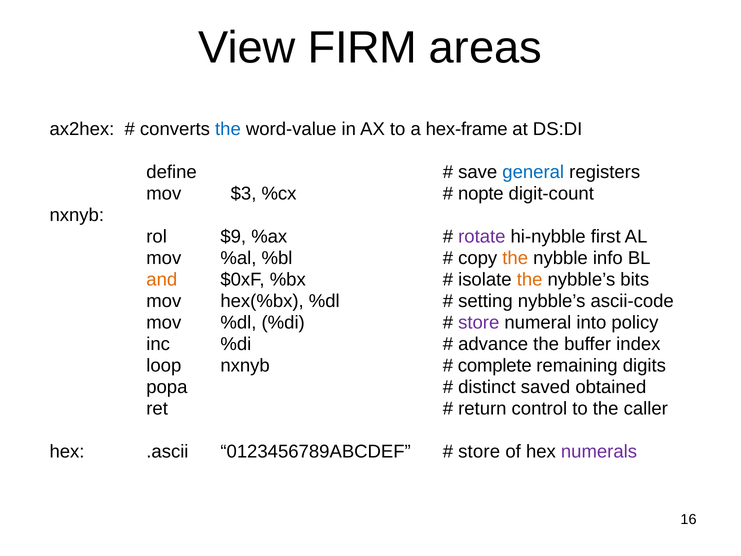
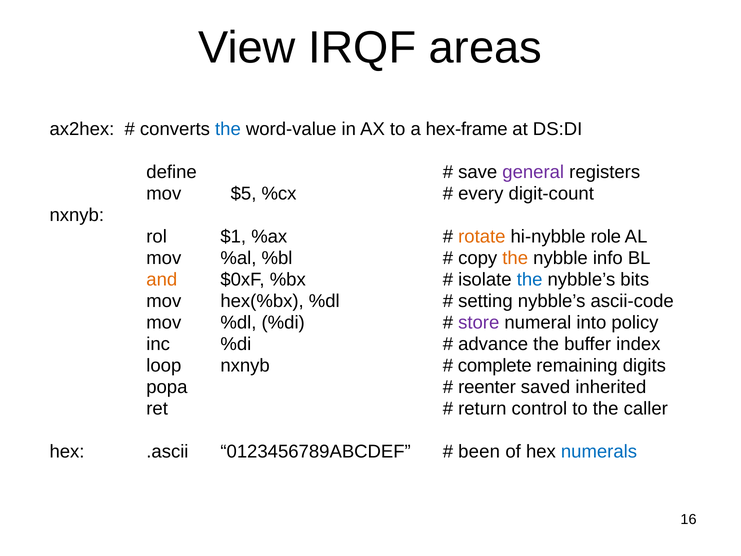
FIRM: FIRM -> IRQF (362, 48)
general colour: blue -> purple (533, 172)
$3: $3 -> $5 (244, 194)
nopte: nopte -> every (481, 194)
$9: $9 -> $1 (233, 237)
rotate colour: purple -> orange (482, 237)
first: first -> role (606, 237)
the colour: orange -> blue (530, 280)
distinct: distinct -> reenter (487, 387)
obtained: obtained -> inherited (611, 387)
store: store -> been (479, 452)
numerals colour: purple -> blue (599, 452)
